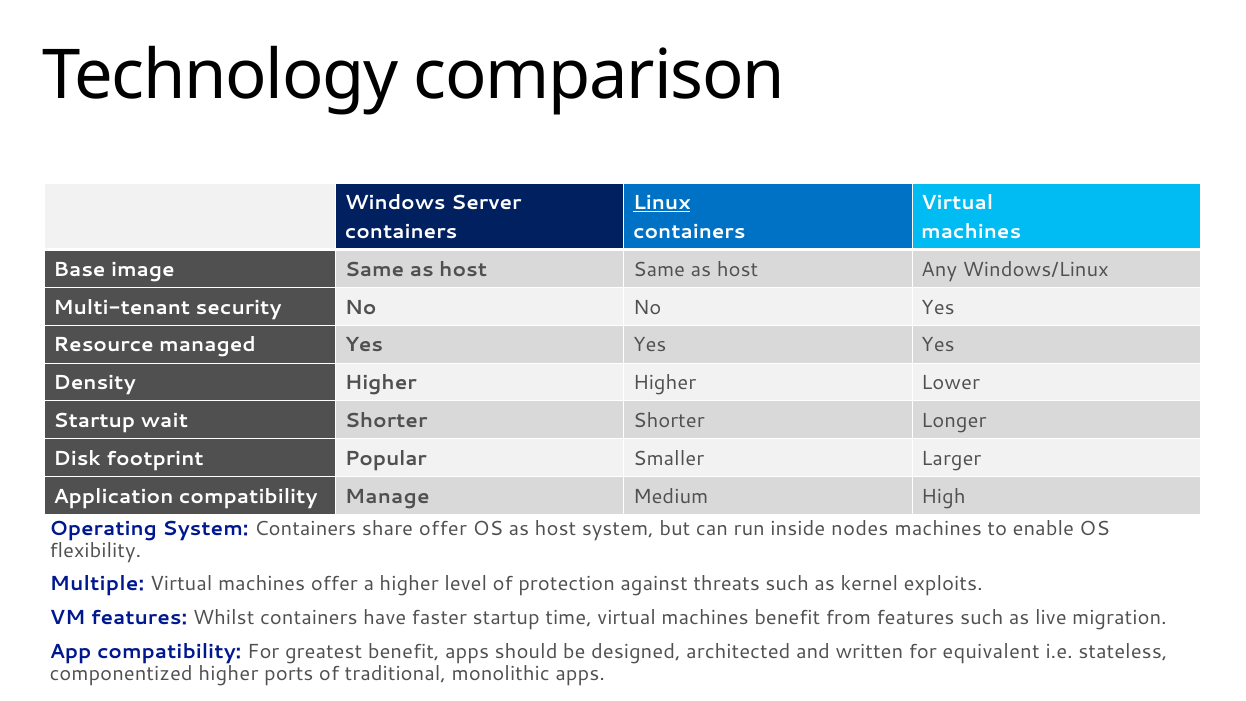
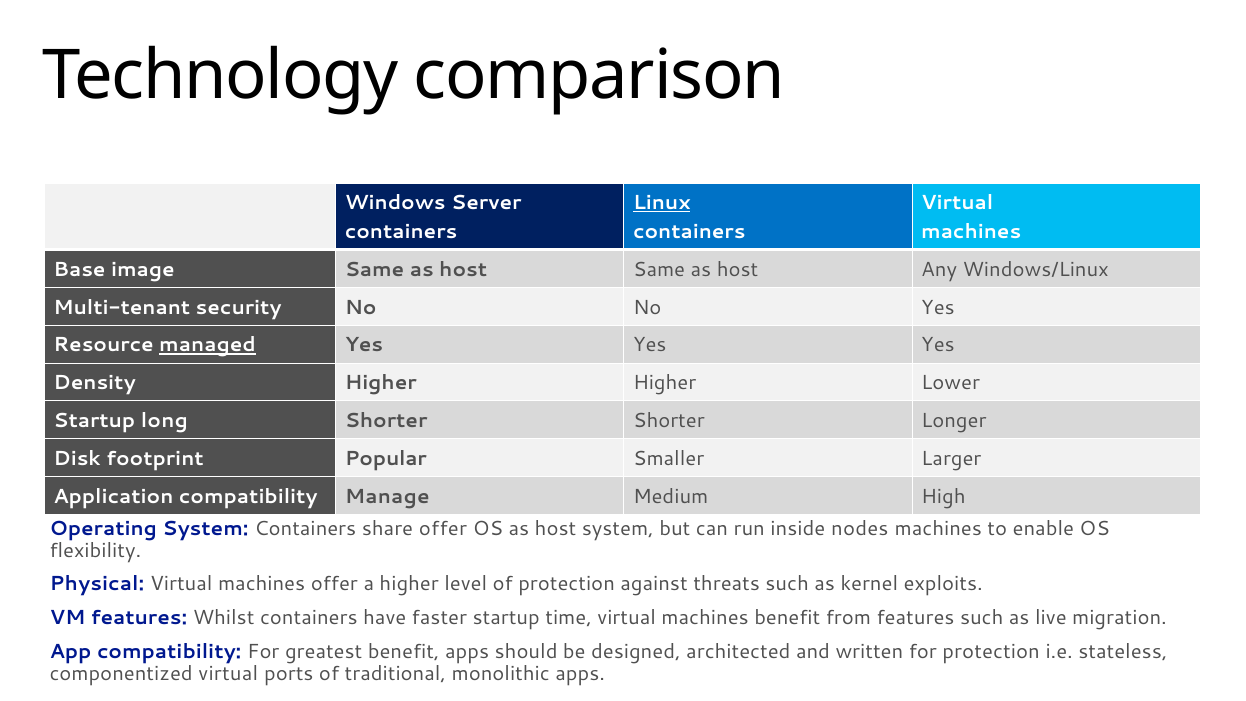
managed underline: none -> present (208, 345)
wait: wait -> long (164, 421)
Multiple: Multiple -> Physical (97, 584)
for equivalent: equivalent -> protection (991, 651)
componentized higher: higher -> virtual (228, 673)
